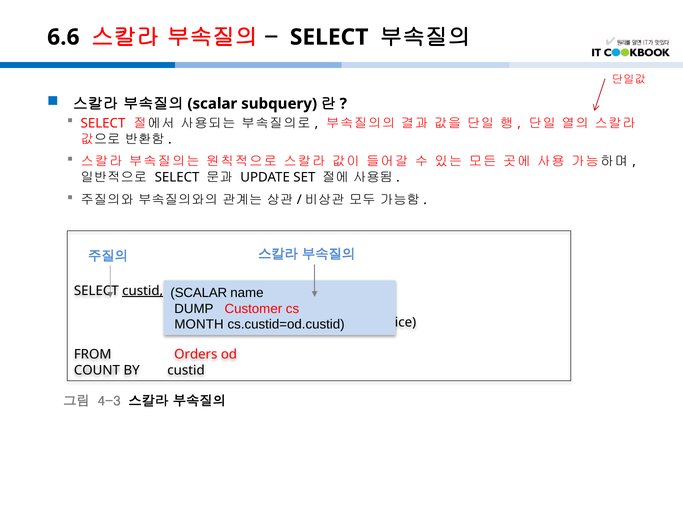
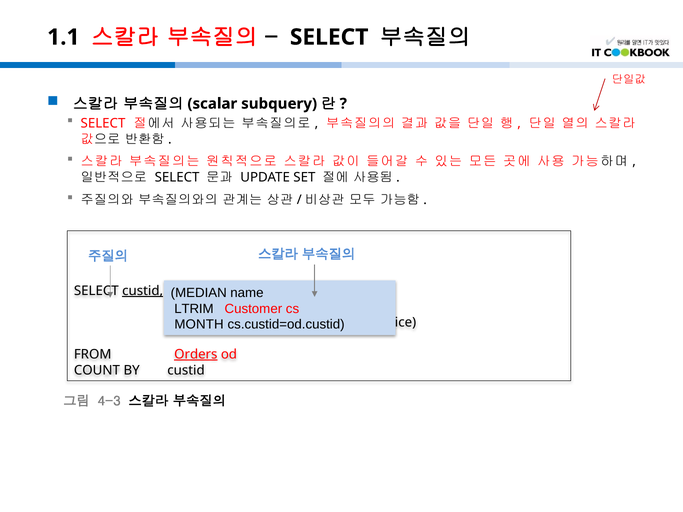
6.6: 6.6 -> 1.1 (63, 37)
SCALAR: SCALAR -> MEDIAN (199, 293)
DUMP: DUMP -> LTRIM (194, 309)
Orders underline: none -> present (196, 355)
